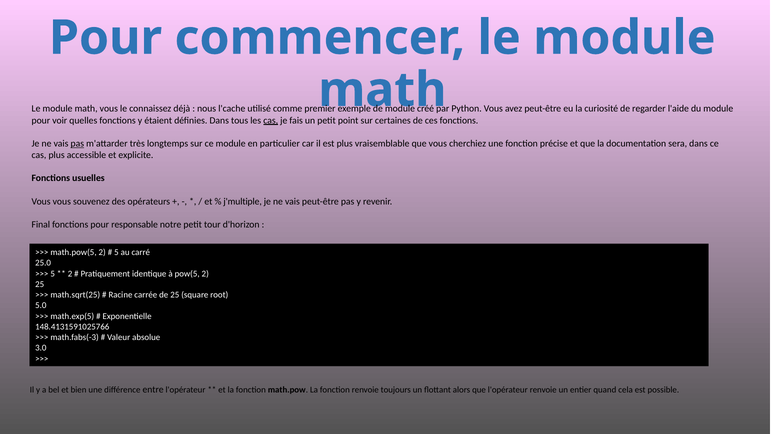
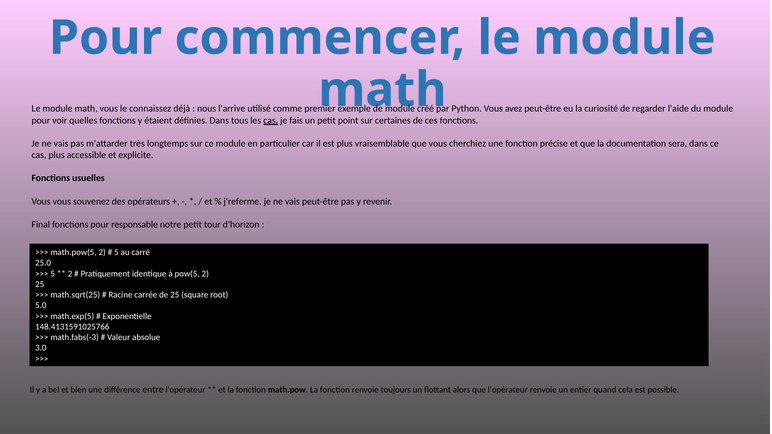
l'cache: l'cache -> l'arrive (232, 109)
pas underline: present -> none (77, 144)
j'multiple: j'multiple -> j'referme (243, 201)
